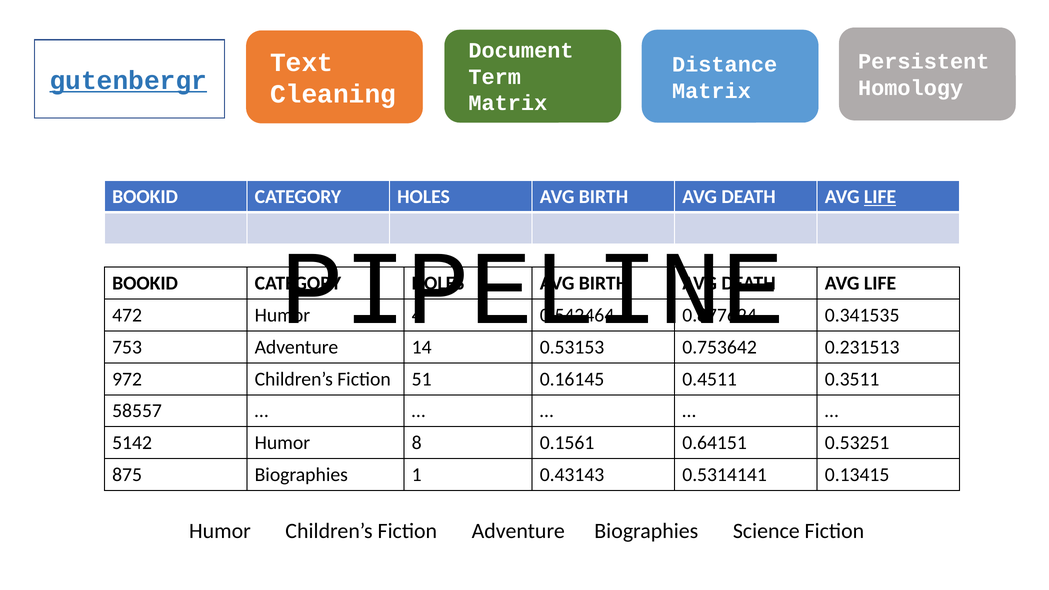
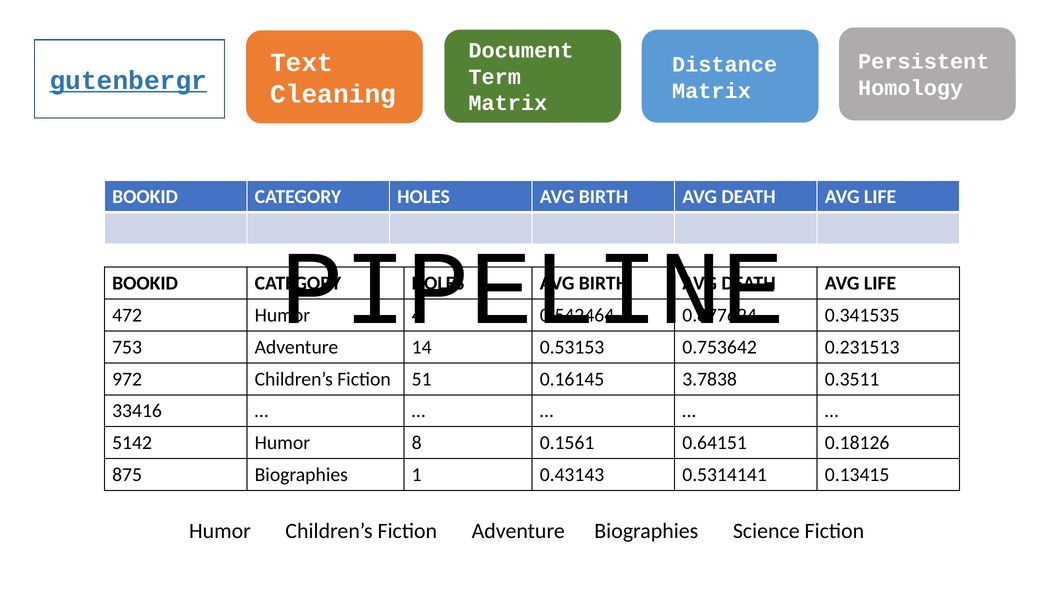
LIFE underline: present -> none (880, 197)
0.4511: 0.4511 -> 3.7838 (710, 379)
58557: 58557 -> 33416 (137, 411)
0.53251: 0.53251 -> 0.18126 (857, 443)
